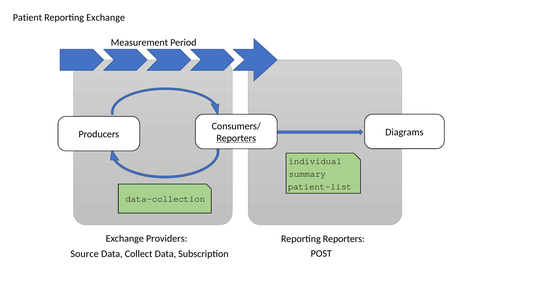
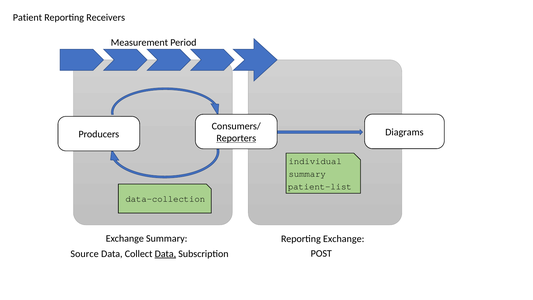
Reporting Exchange: Exchange -> Receivers (106, 17)
Exchange Providers: Providers -> Summary (167, 238)
Reporting Reporters: Reporters -> Exchange (344, 239)
Data underline: none -> present (165, 254)
